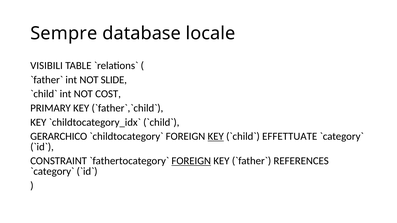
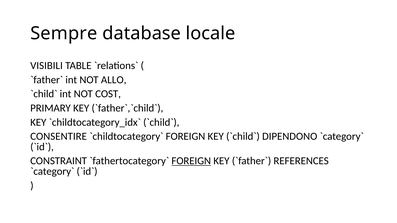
SLIDE: SLIDE -> ALLO (114, 80)
GERARCHICO: GERARCHICO -> CONSENTIRE (59, 137)
KEY underline: present -> none (216, 137)
EFFETTUATE: EFFETTUATE -> DIPENDONO (290, 137)
